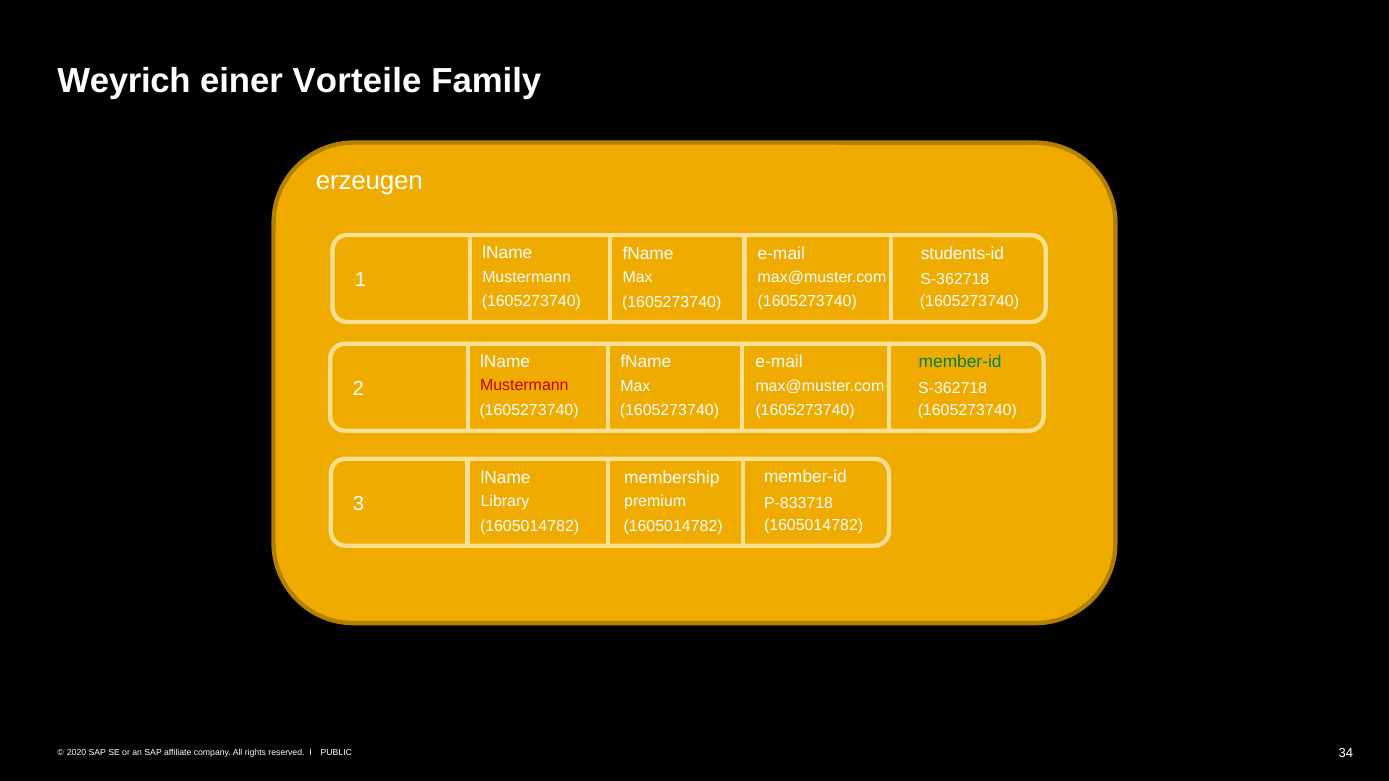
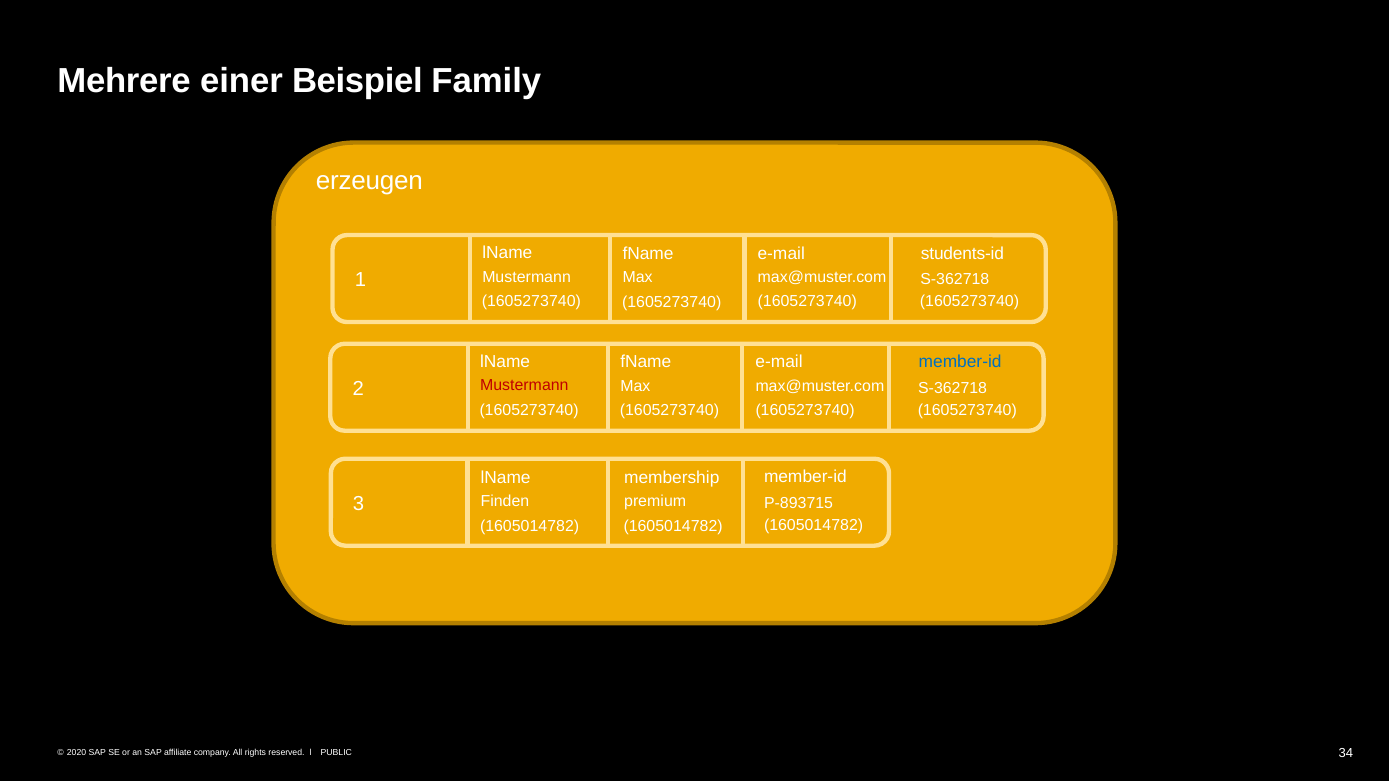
Weyrich: Weyrich -> Mehrere (124, 81)
Vorteile: Vorteile -> Beispiel (357, 81)
member-id colour: green -> blue (960, 362)
Library: Library -> Finden (505, 501)
P-833718: P-833718 -> P-893715 (799, 503)
